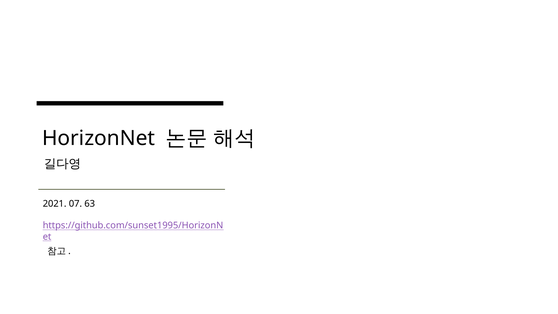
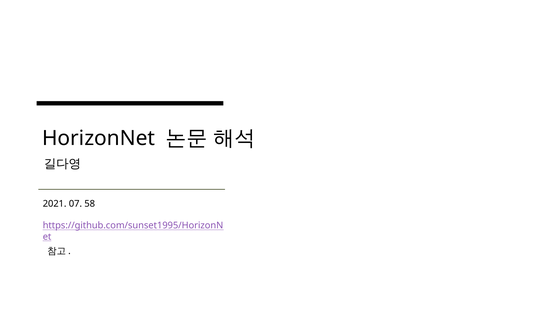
63: 63 -> 58 (90, 204)
